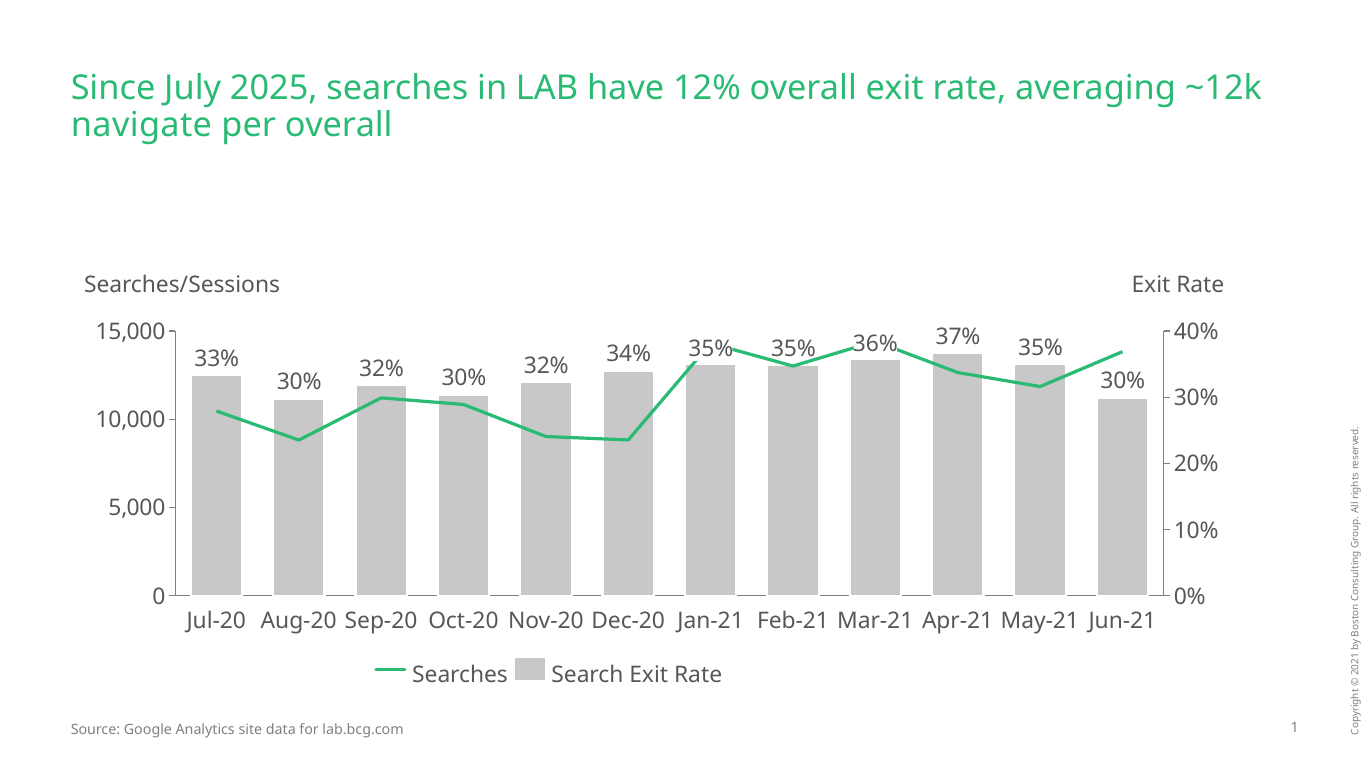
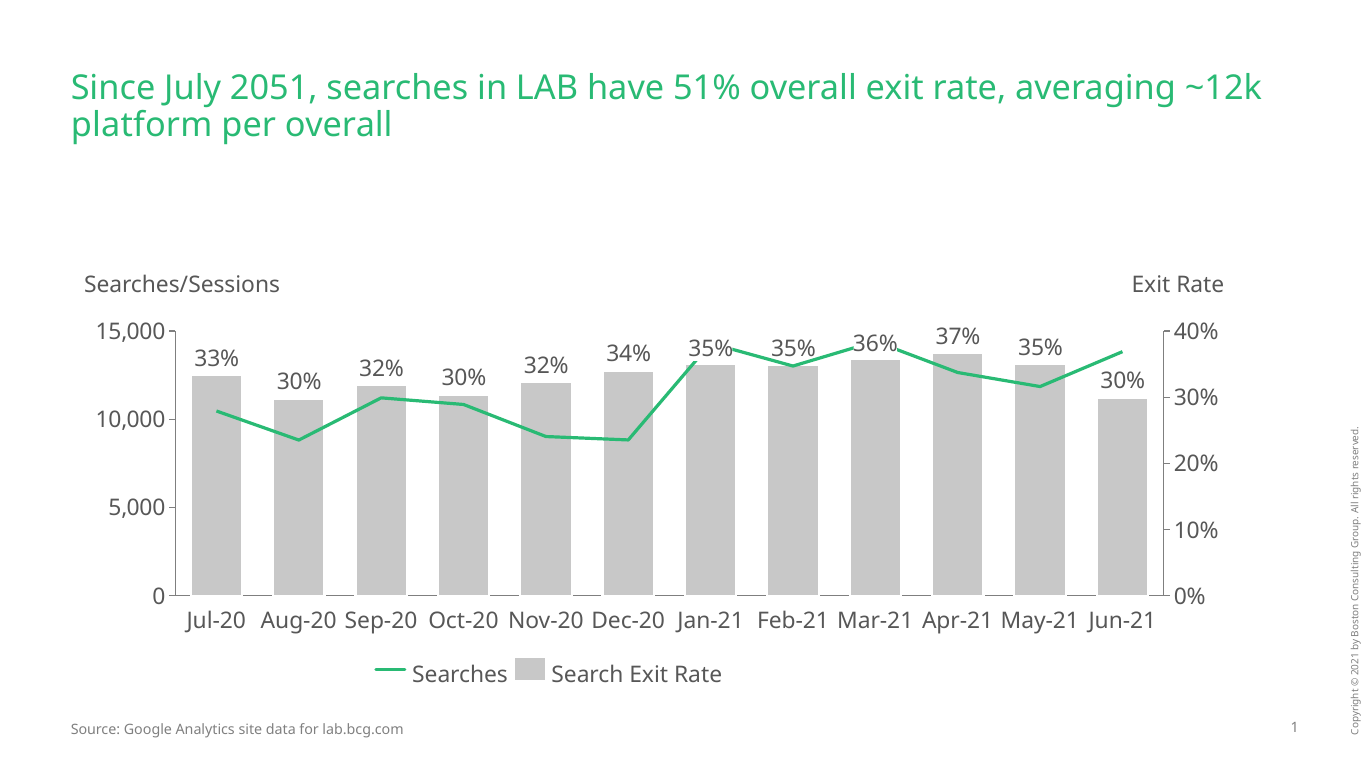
2025: 2025 -> 2051 (274, 88)
12%: 12% -> 51% (707, 88)
navigate: navigate -> platform (142, 125)
